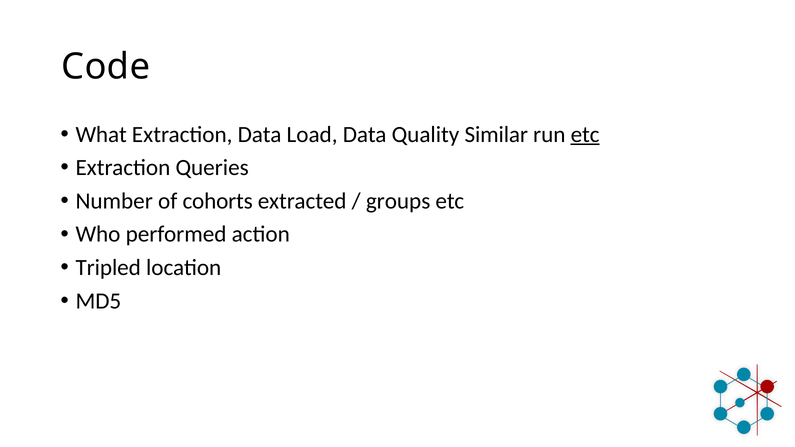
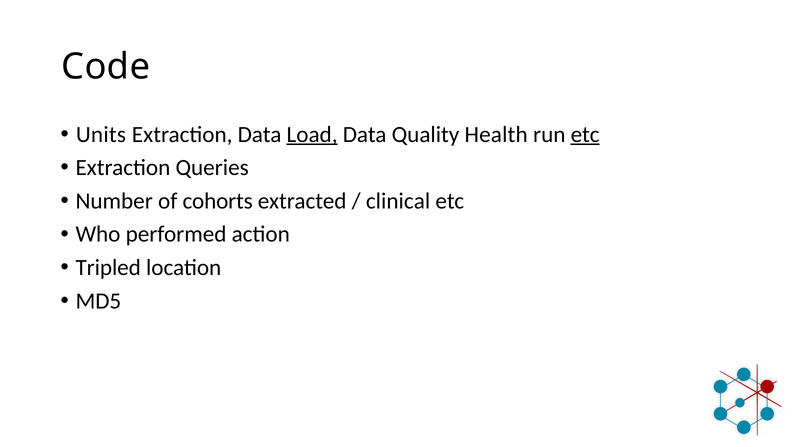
What: What -> Units (101, 134)
Load underline: none -> present (312, 134)
Similar: Similar -> Health (496, 134)
groups: groups -> clinical (398, 201)
